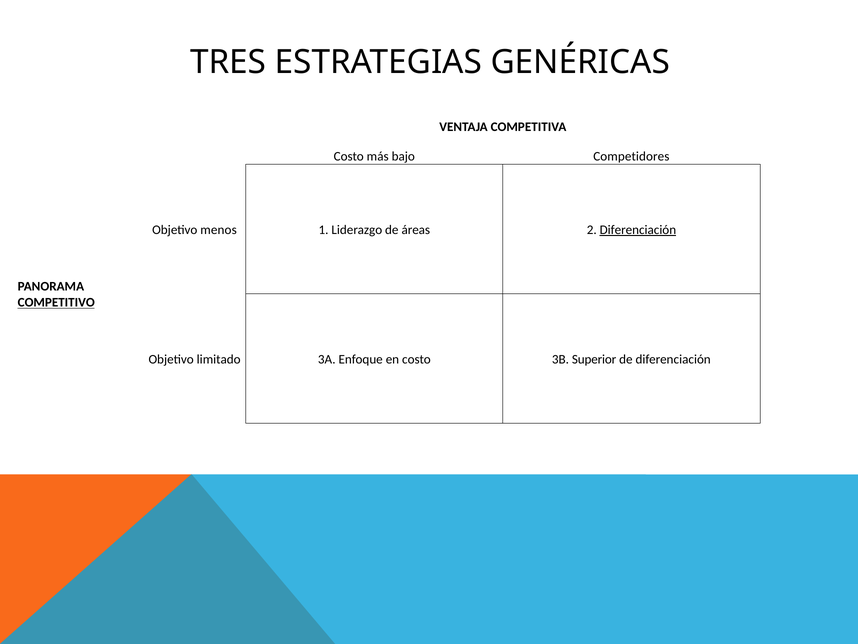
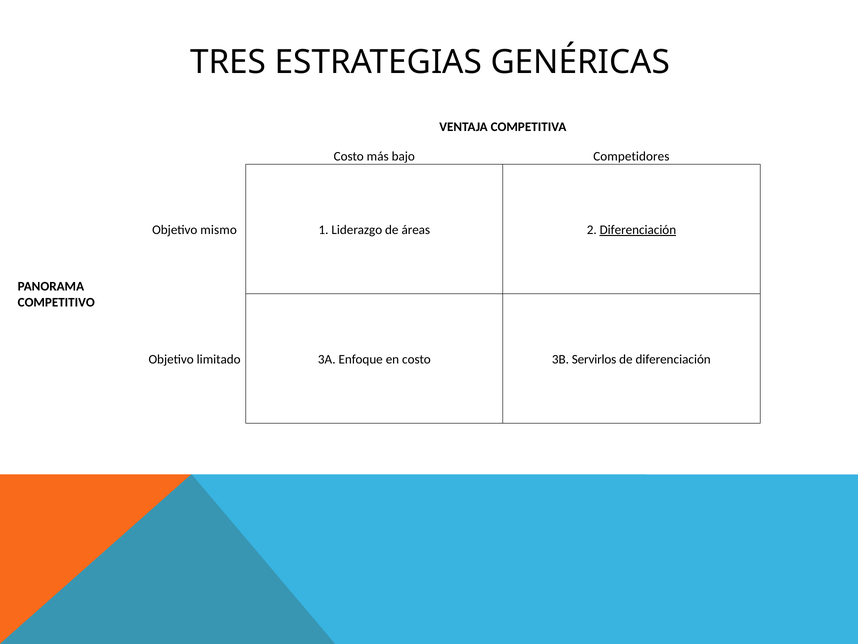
menos: menos -> mismo (219, 230)
COMPETITIVO underline: present -> none (56, 302)
Superior: Superior -> Servirlos (594, 359)
